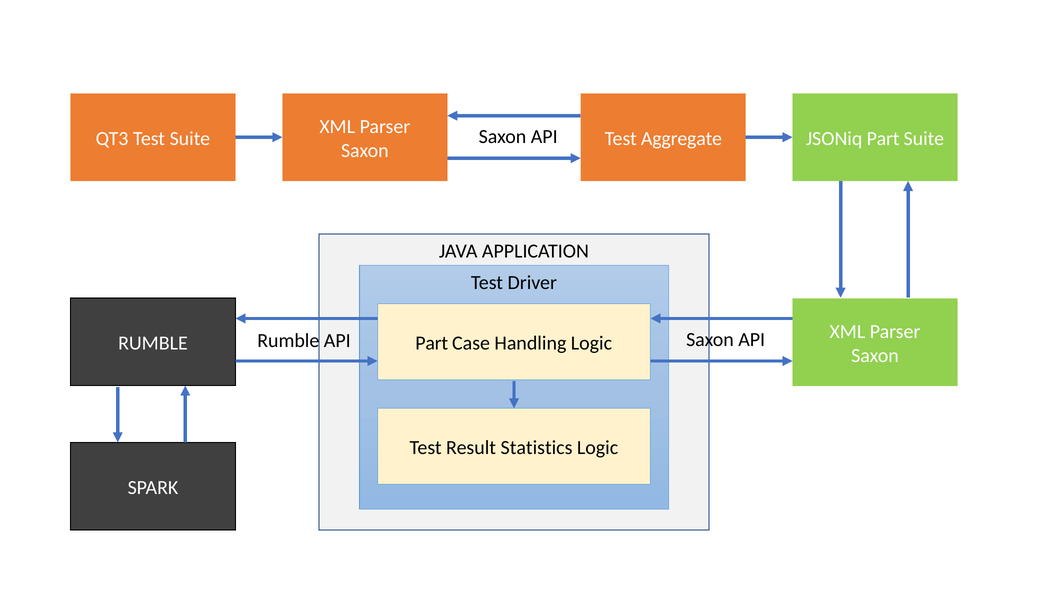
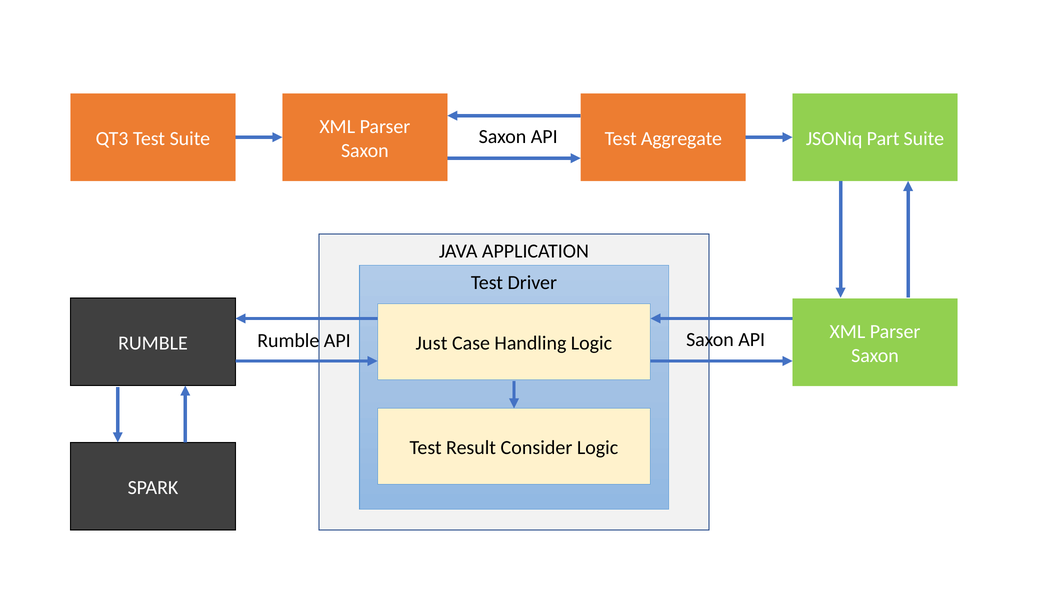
Part: Part -> Just (432, 343)
Statistics: Statistics -> Consider (536, 447)
